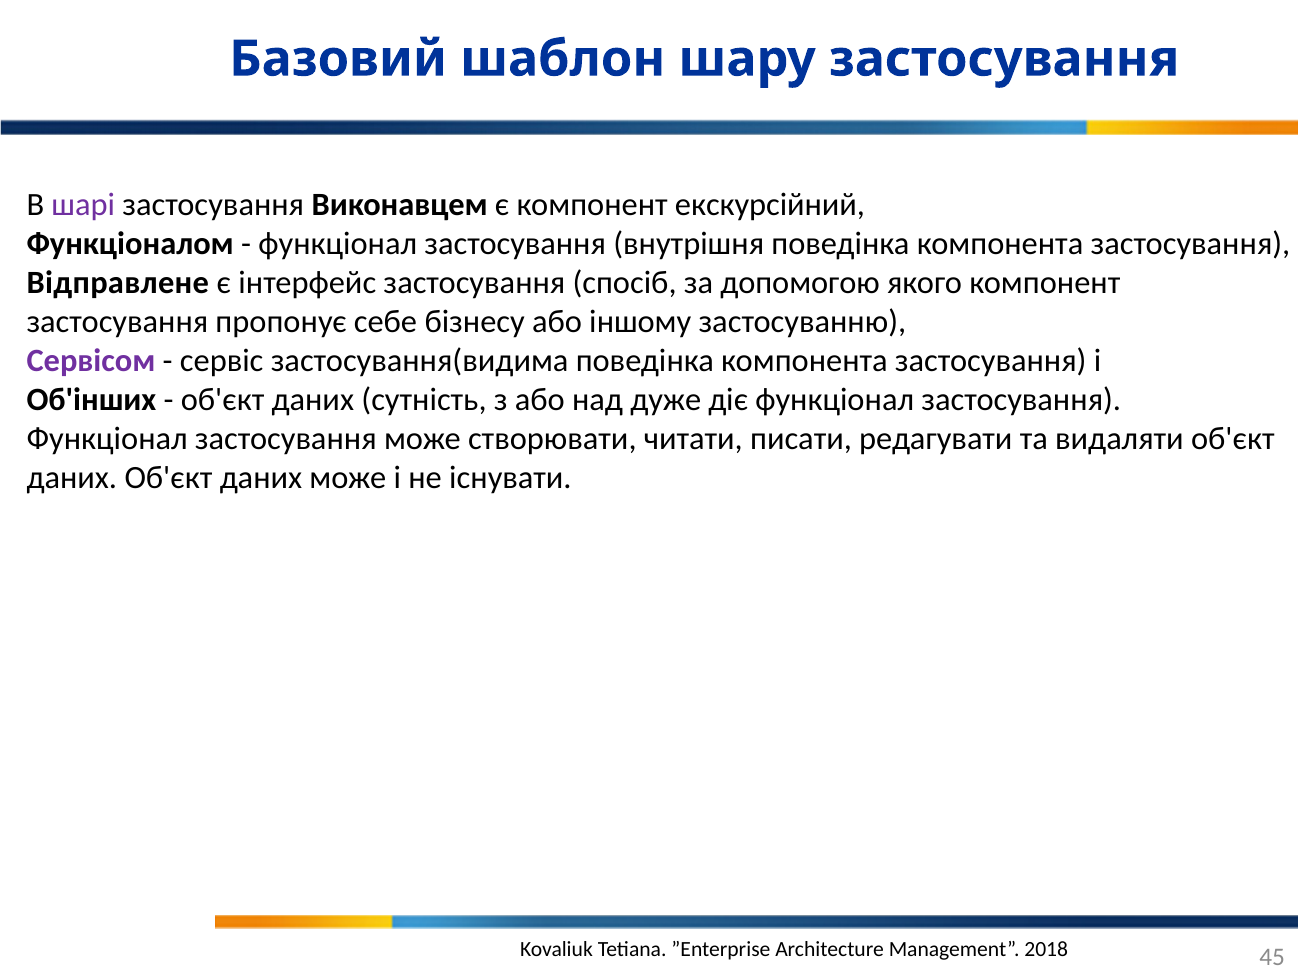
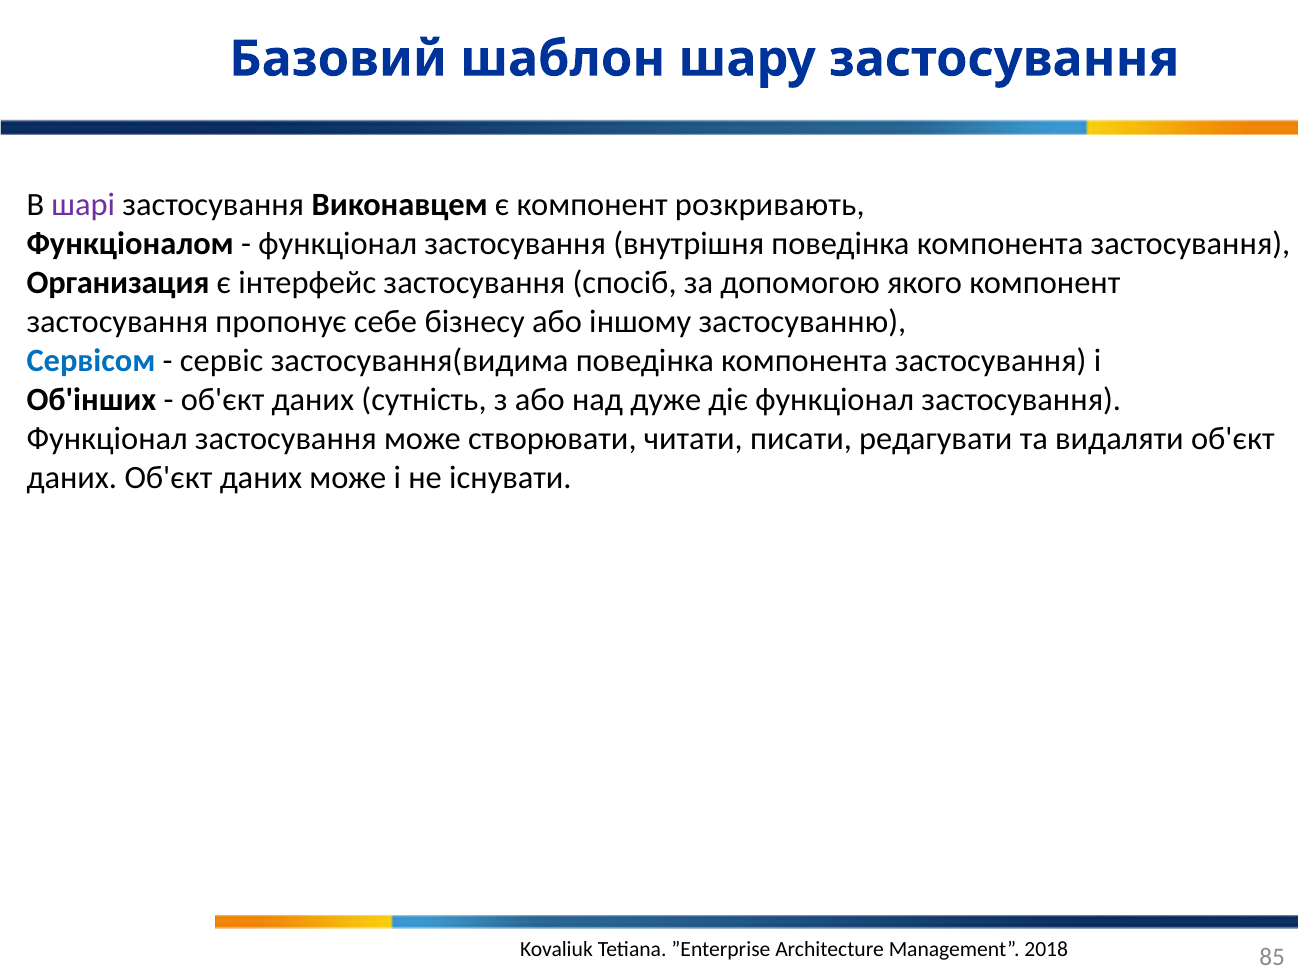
екскурсійний: екскурсійний -> розкривають (770, 205)
Відправлене: Відправлене -> Организация (118, 283)
Сервісом colour: purple -> blue (91, 361)
45: 45 -> 85 (1272, 957)
